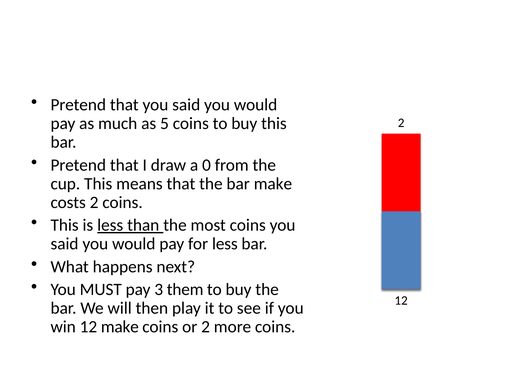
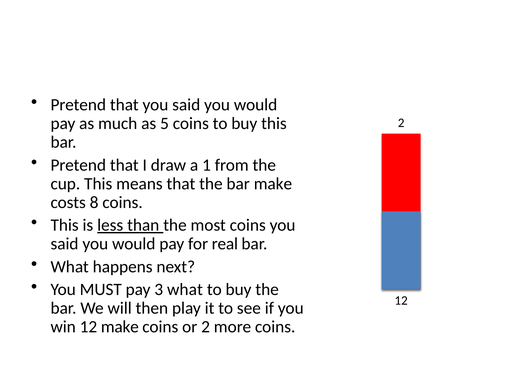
0: 0 -> 1 (206, 165)
costs 2: 2 -> 8 (94, 202)
for less: less -> real (225, 244)
3 them: them -> what (185, 289)
